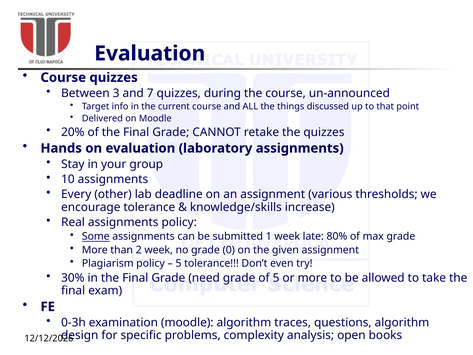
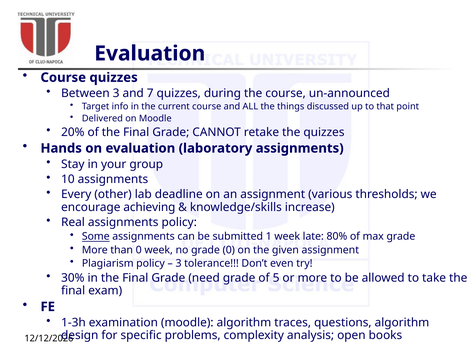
encourage tolerance: tolerance -> achieving (149, 207)
than 2: 2 -> 0 (139, 250)
5: 5 -> 3 (179, 263)
0-3h: 0-3h -> 1-3h (73, 322)
